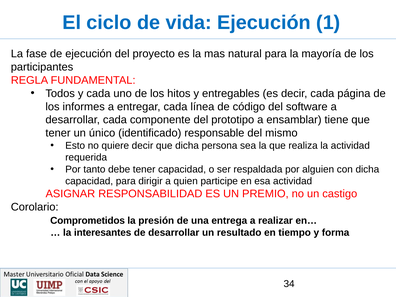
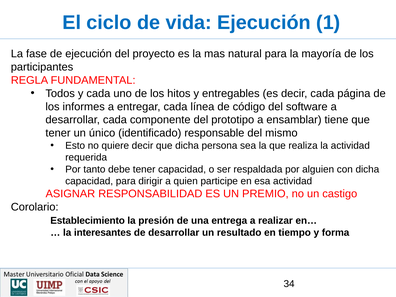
Comprometidos: Comprometidos -> Establecimiento (88, 221)
